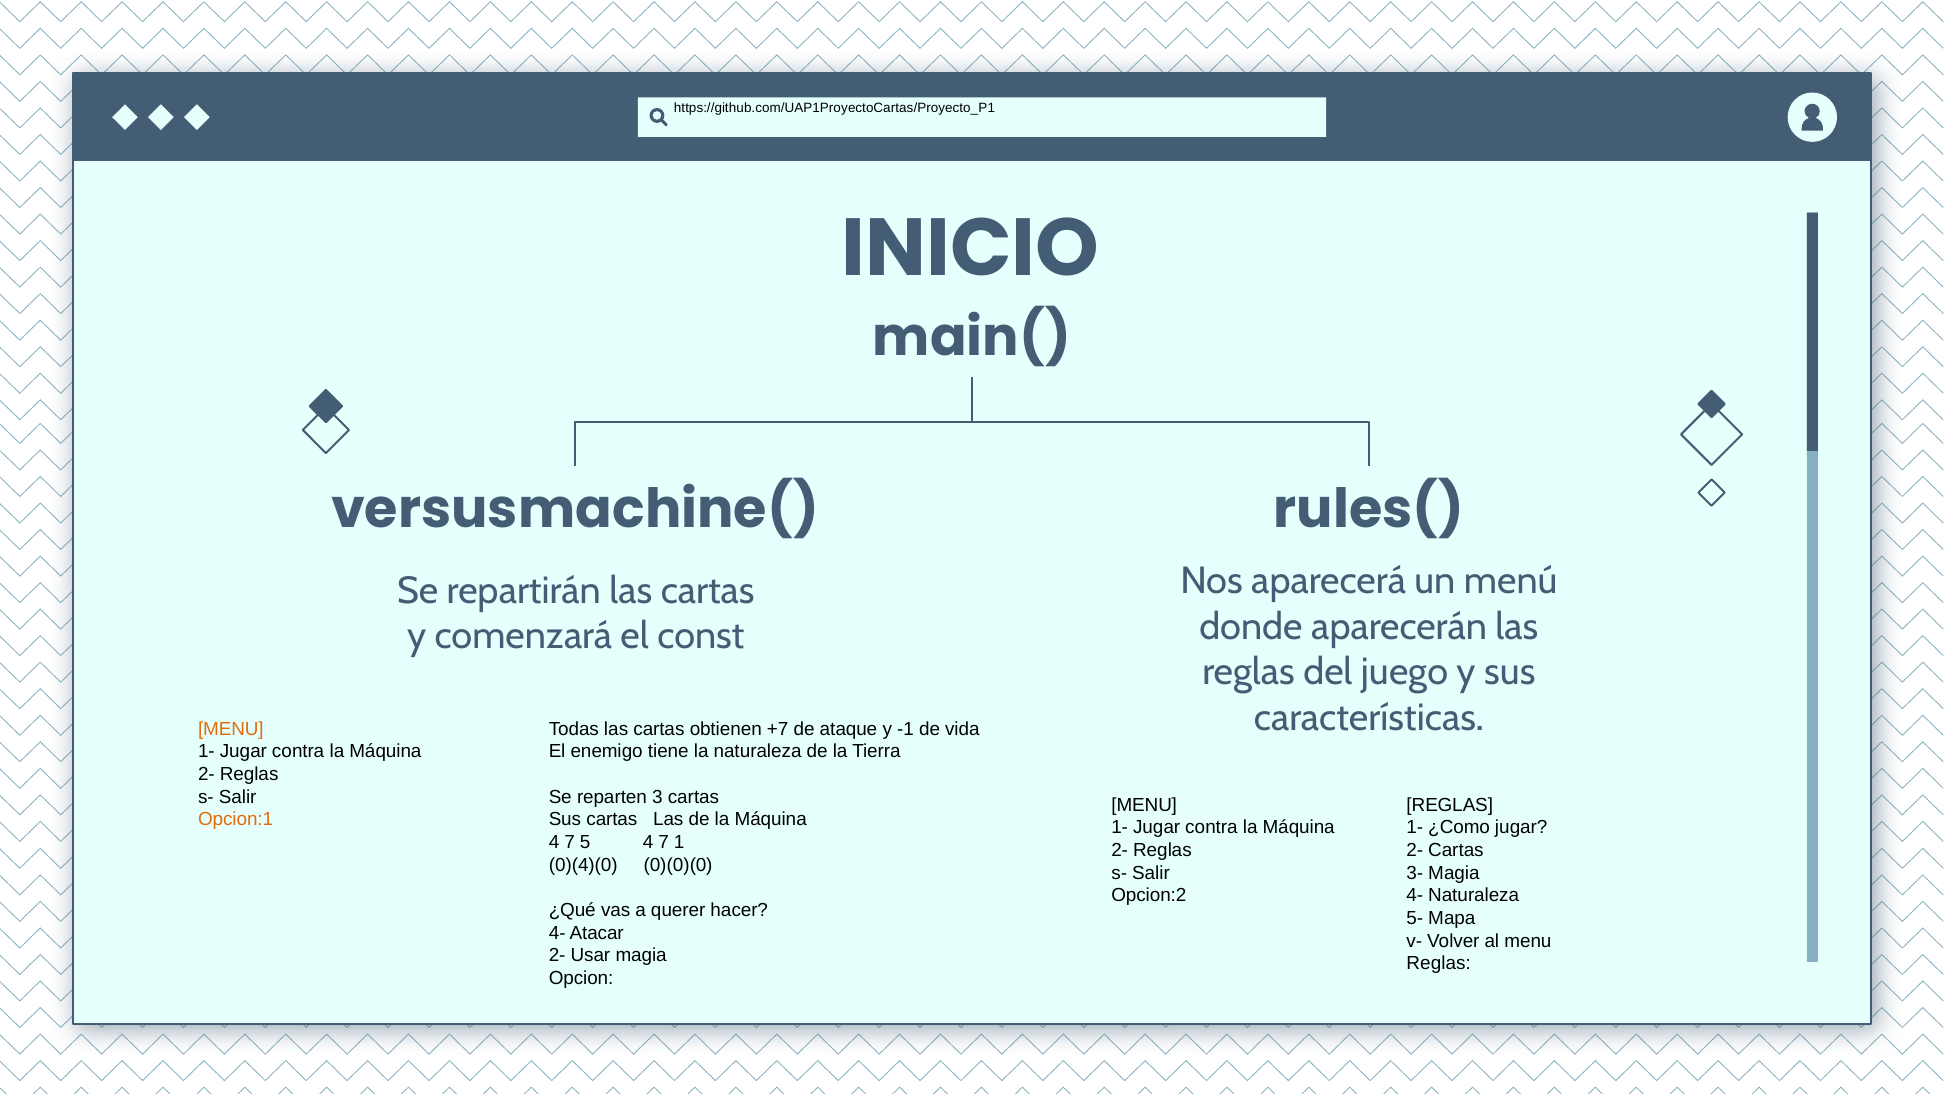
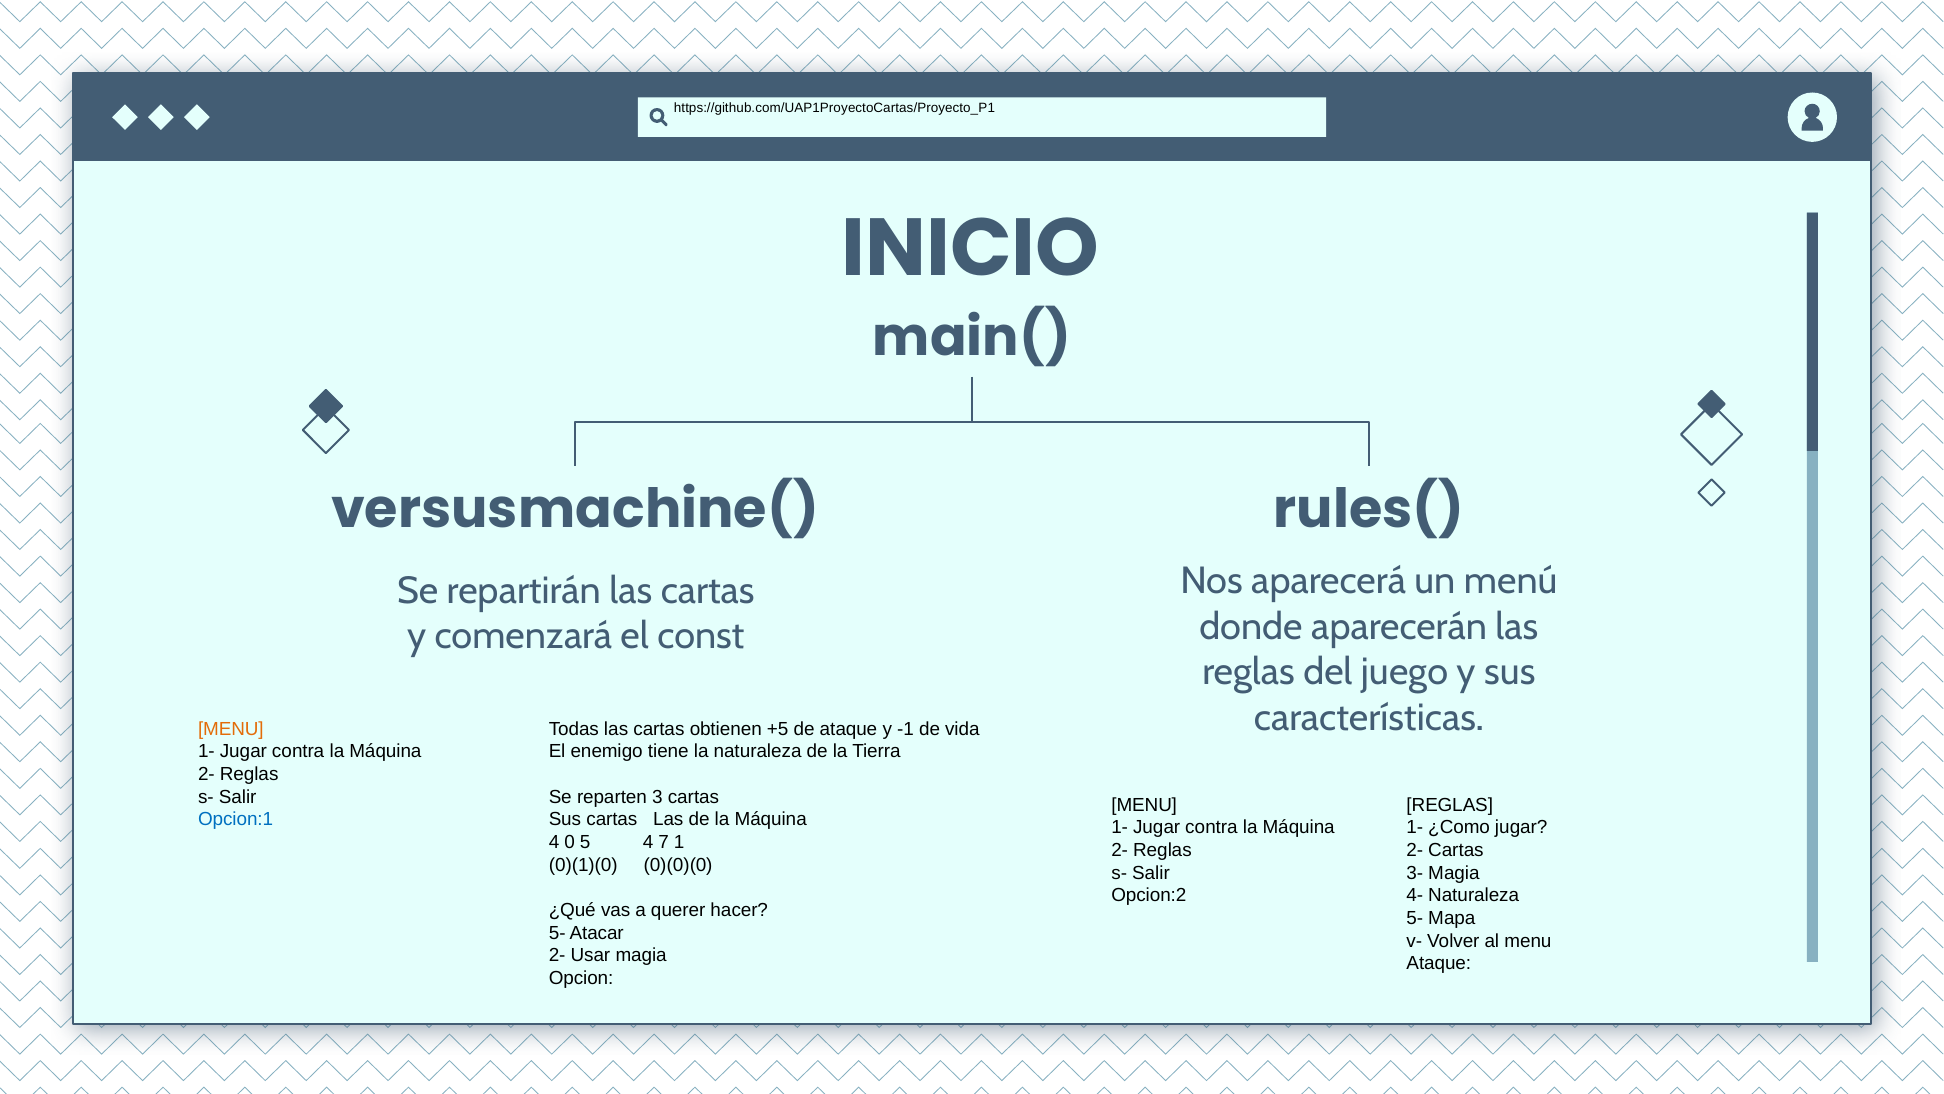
+7: +7 -> +5 (778, 729)
Opcion:1 colour: orange -> blue (236, 819)
7: 7 -> 0 (570, 842)
0)(4)(0: 0)(4)(0 -> 0)(1)(0 (583, 865)
4-: 4- -> 5- (557, 933)
Reglas: Reglas -> Ataque (1439, 963)
